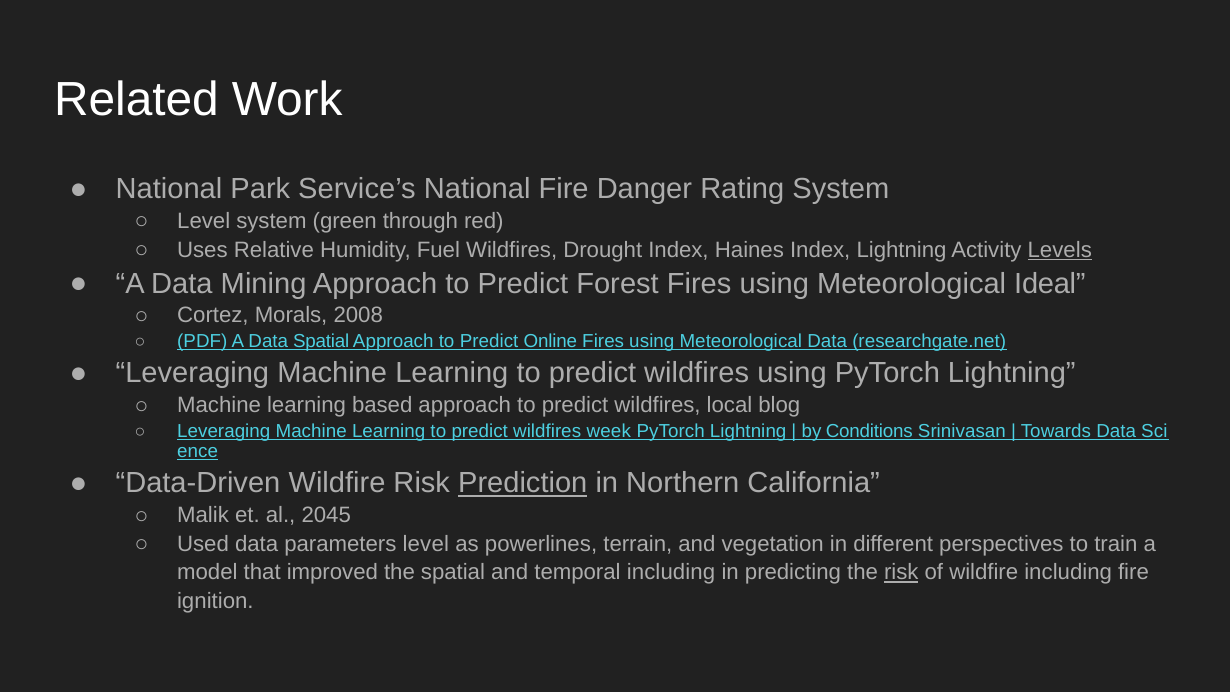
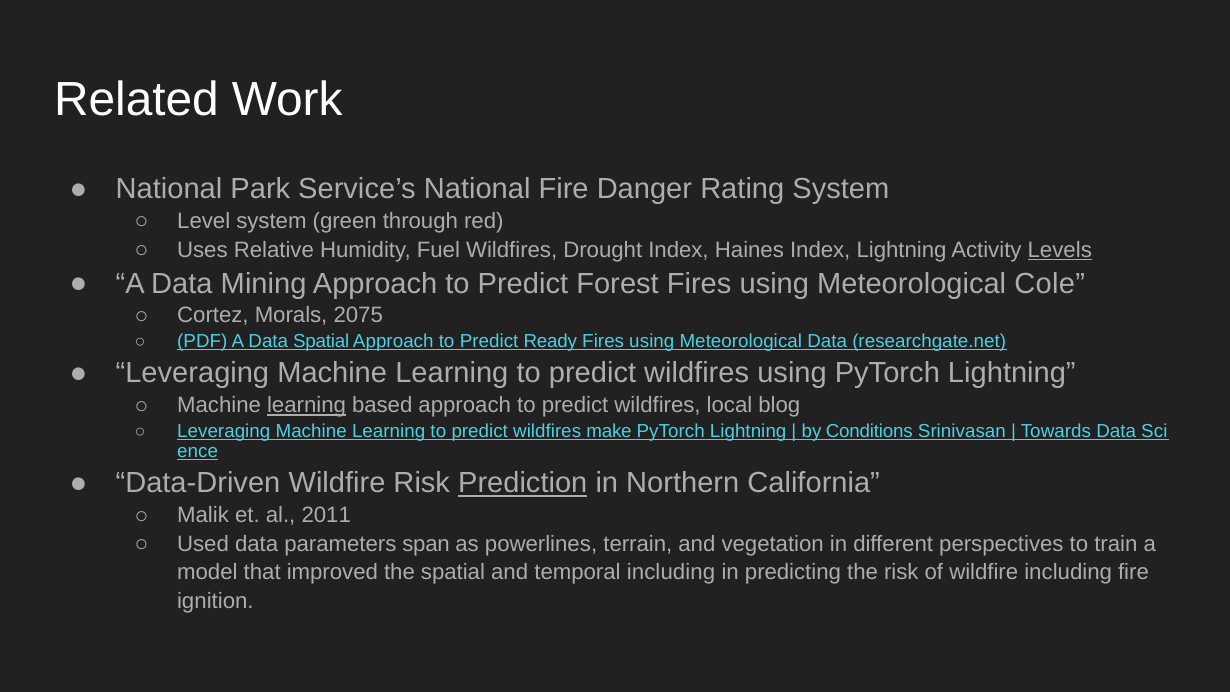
Ideal: Ideal -> Cole (1050, 283)
2008: 2008 -> 2075 (358, 316)
Online: Online -> Ready (550, 341)
learning underline: none -> present (307, 405)
week: week -> make (609, 431)
2045: 2045 -> 2011 (326, 516)
parameters level: level -> span (426, 544)
risk underline: present -> none (901, 572)
